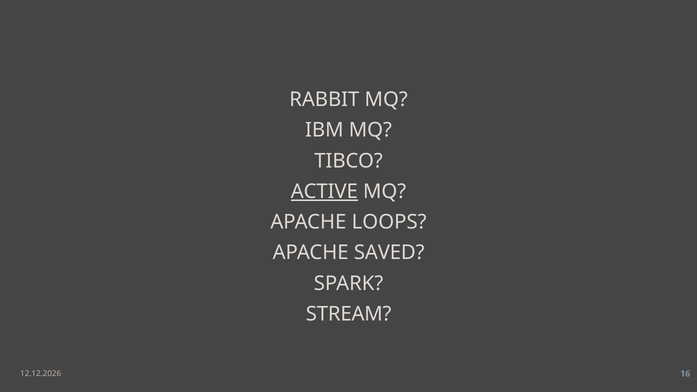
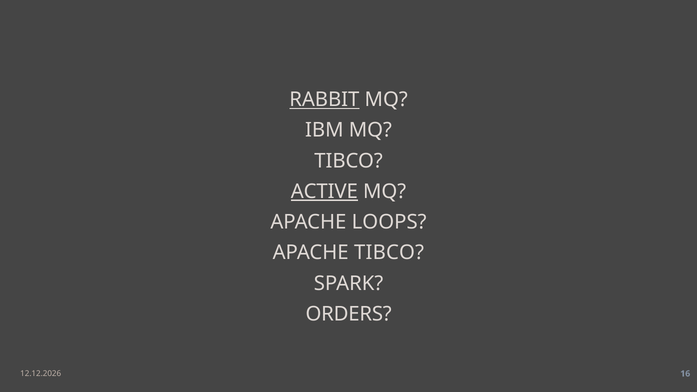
RABBIT underline: none -> present (324, 100)
APACHE SAVED: SAVED -> TIBCO (389, 253)
STREAM: STREAM -> ORDERS (349, 314)
